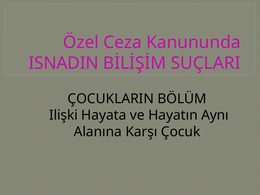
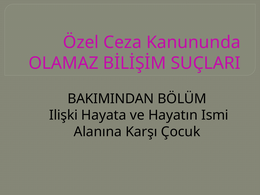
ISNADIN: ISNADIN -> OLAMAZ (64, 63)
ÇOCUKLARIN: ÇOCUKLARIN -> BAKIMINDAN (111, 99)
Aynı: Aynı -> Ismi (215, 115)
